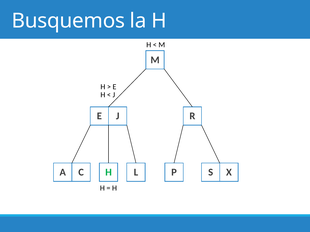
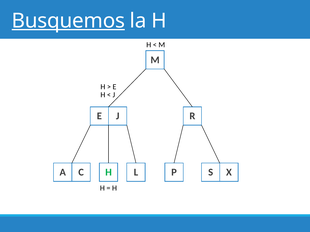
Busquemos underline: none -> present (68, 21)
